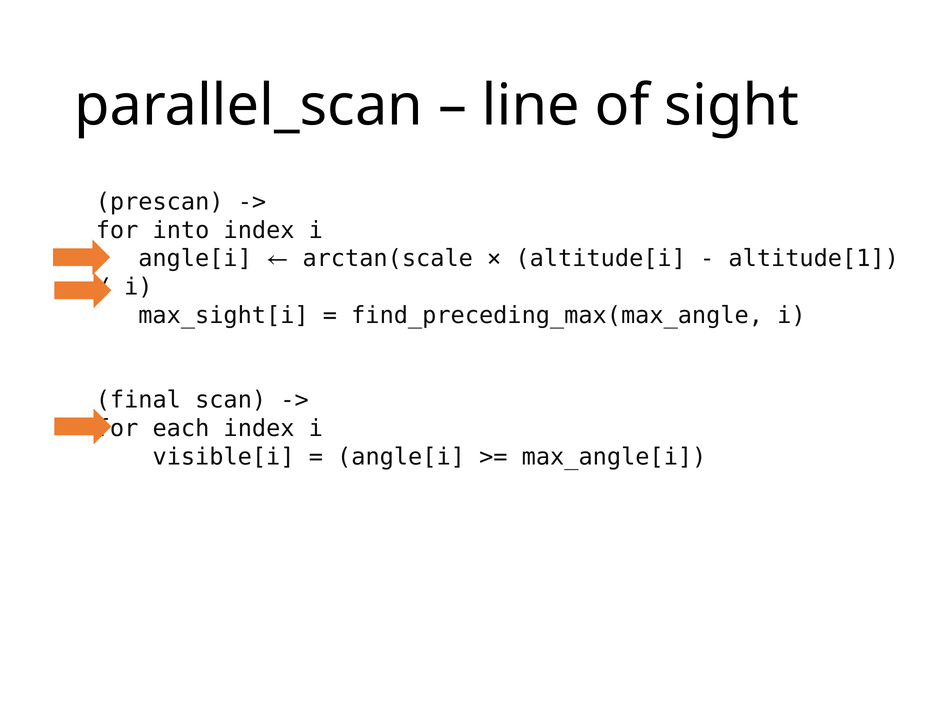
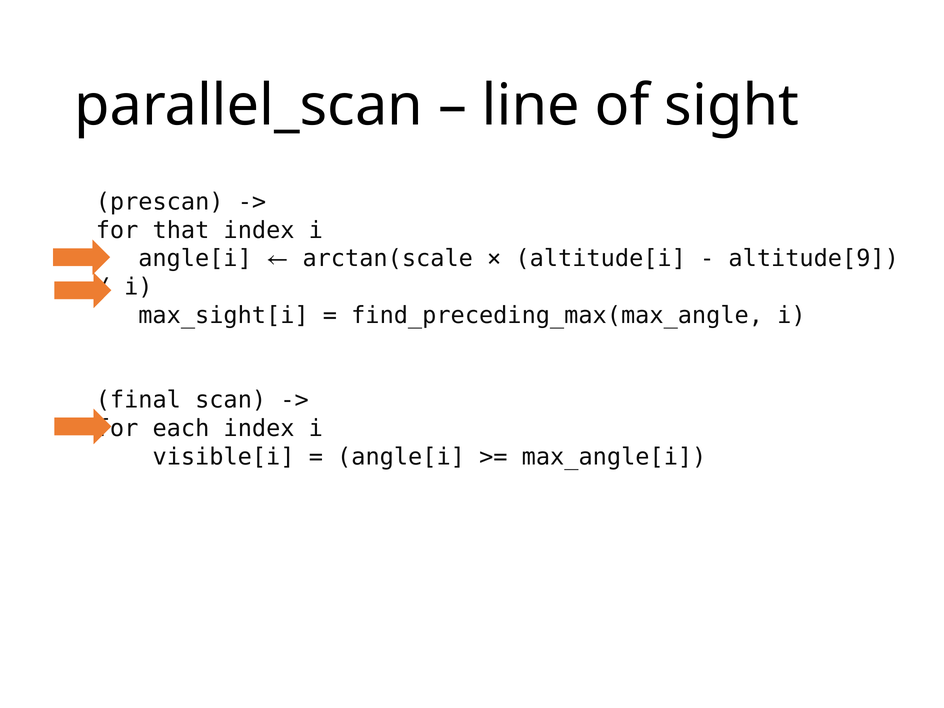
into: into -> that (181, 230)
altitude[1: altitude[1 -> altitude[9 (814, 259)
